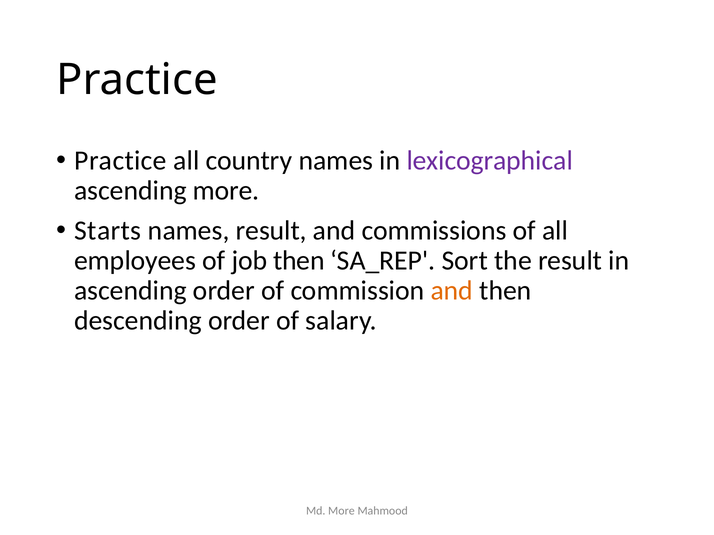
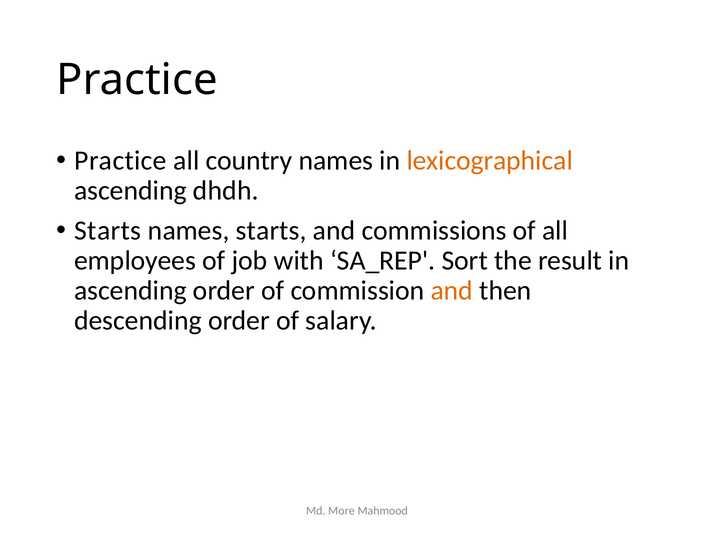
lexicographical colour: purple -> orange (490, 161)
ascending more: more -> dhdh (226, 191)
names result: result -> starts (271, 231)
job then: then -> with (299, 261)
